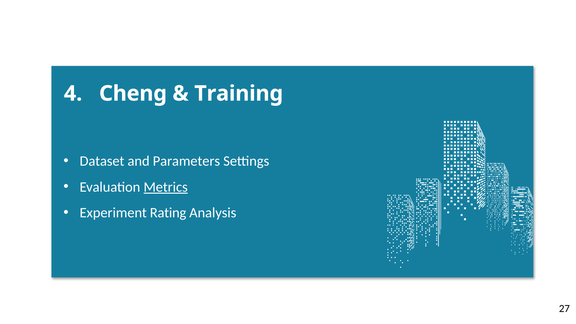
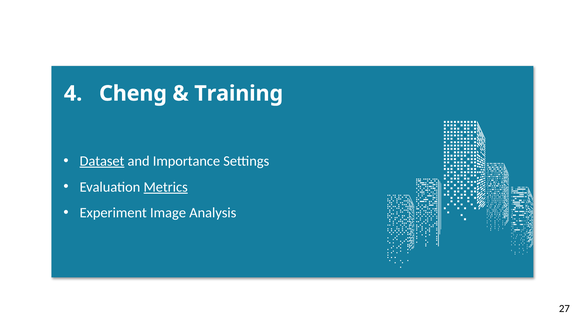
Dataset underline: none -> present (102, 161)
Parameters: Parameters -> Importance (186, 161)
Rating: Rating -> Image (168, 213)
